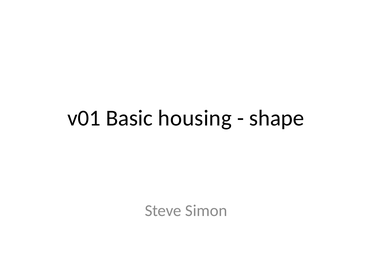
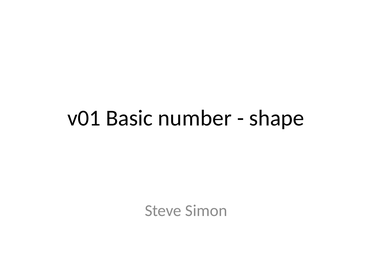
housing: housing -> number (195, 118)
